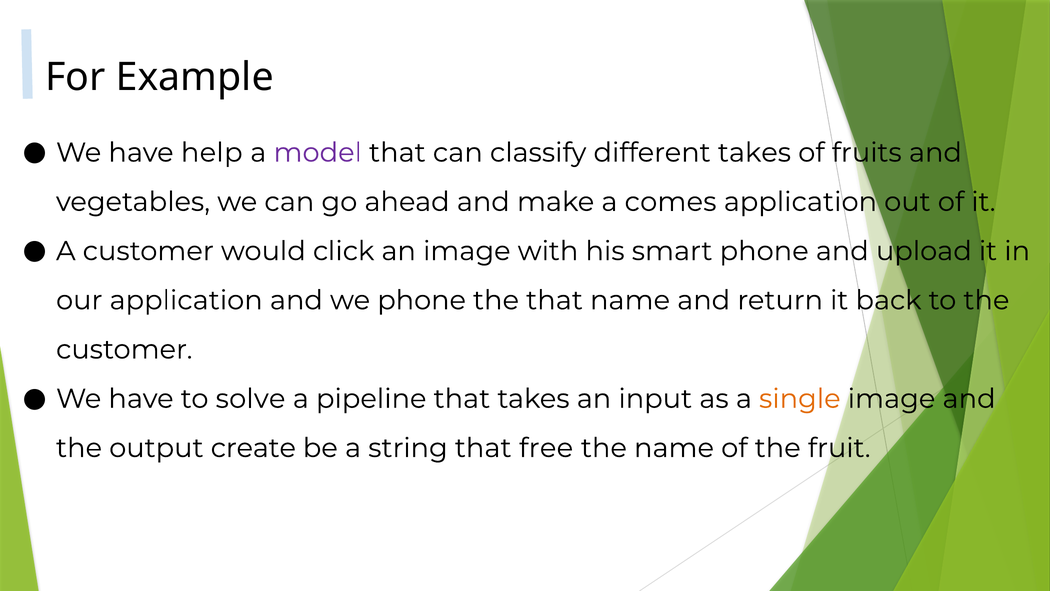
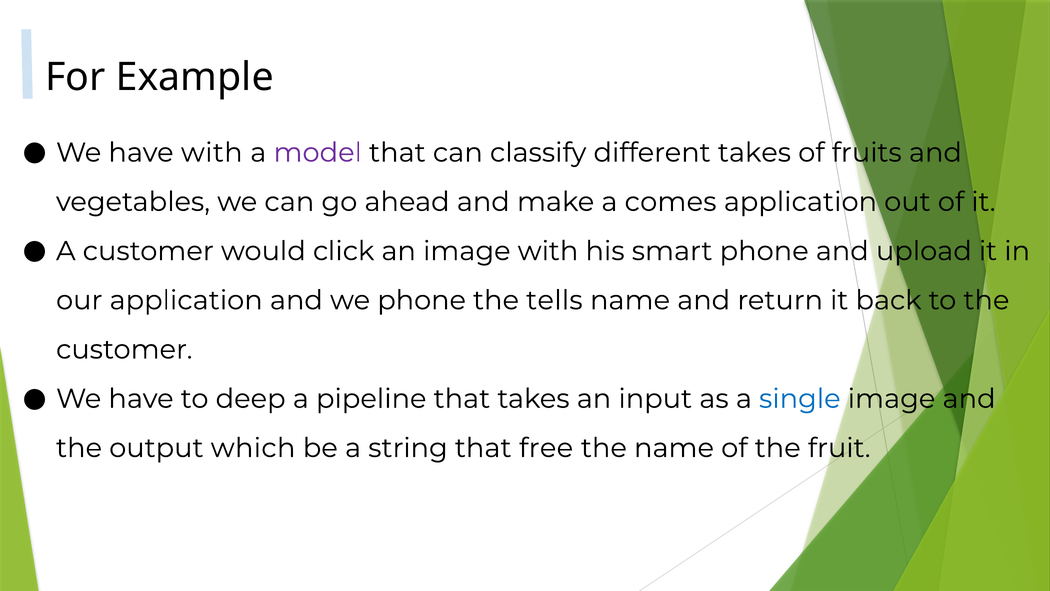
have help: help -> with (212, 153)
the that: that -> tells (554, 300)
solve: solve -> deep (251, 399)
single colour: orange -> blue (800, 399)
create: create -> which (253, 448)
